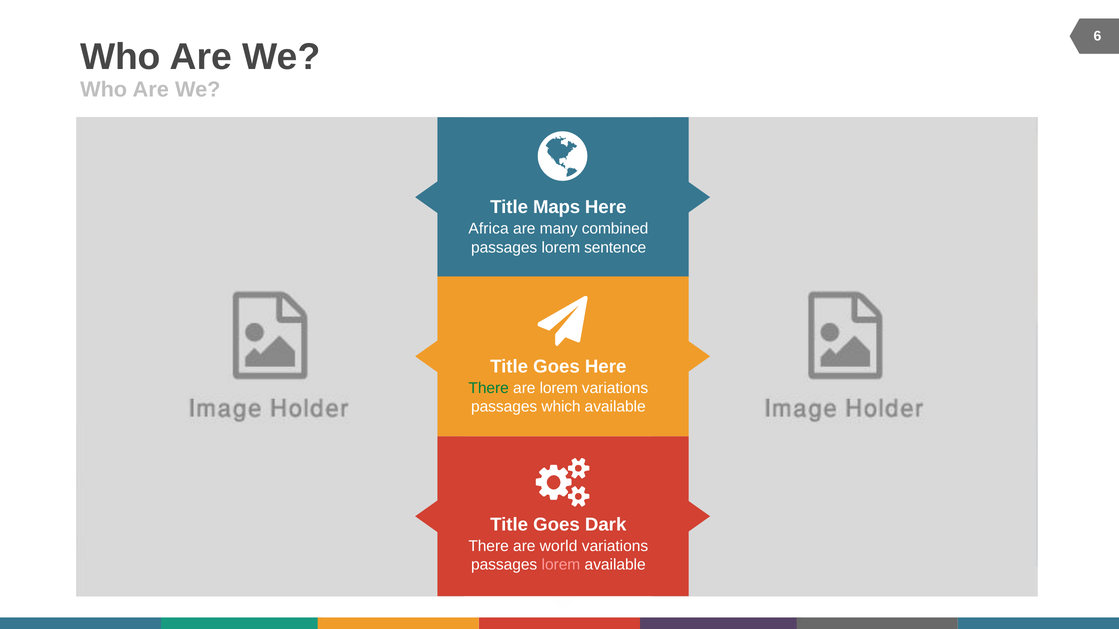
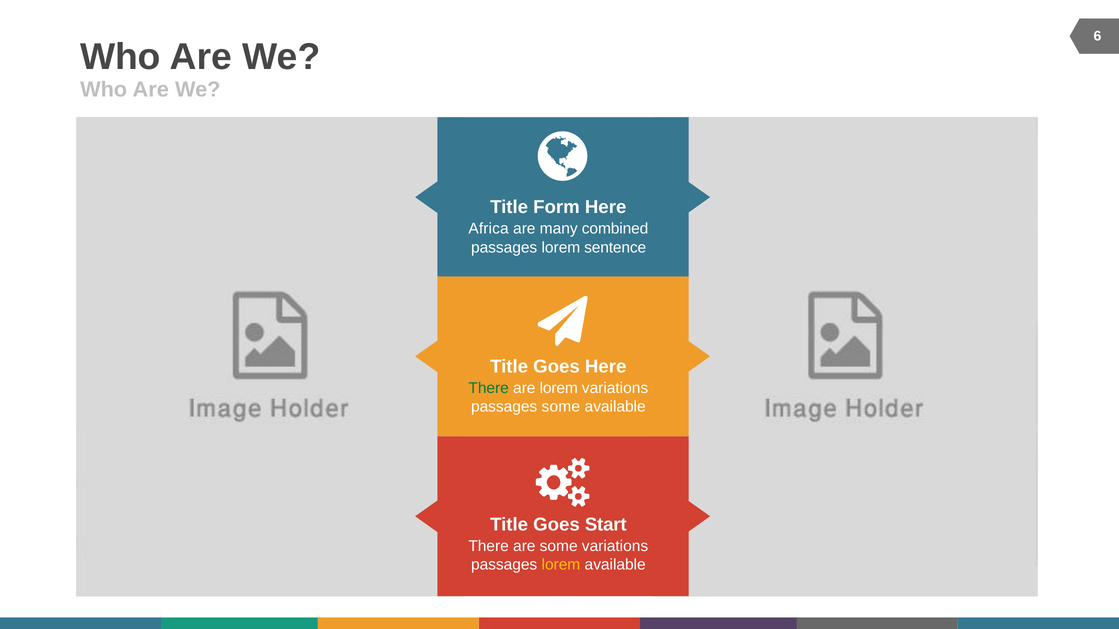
Maps: Maps -> Form (556, 207)
passages which: which -> some (561, 407)
Dark: Dark -> Start (606, 525)
are world: world -> some (559, 546)
lorem colour: pink -> yellow (561, 565)
